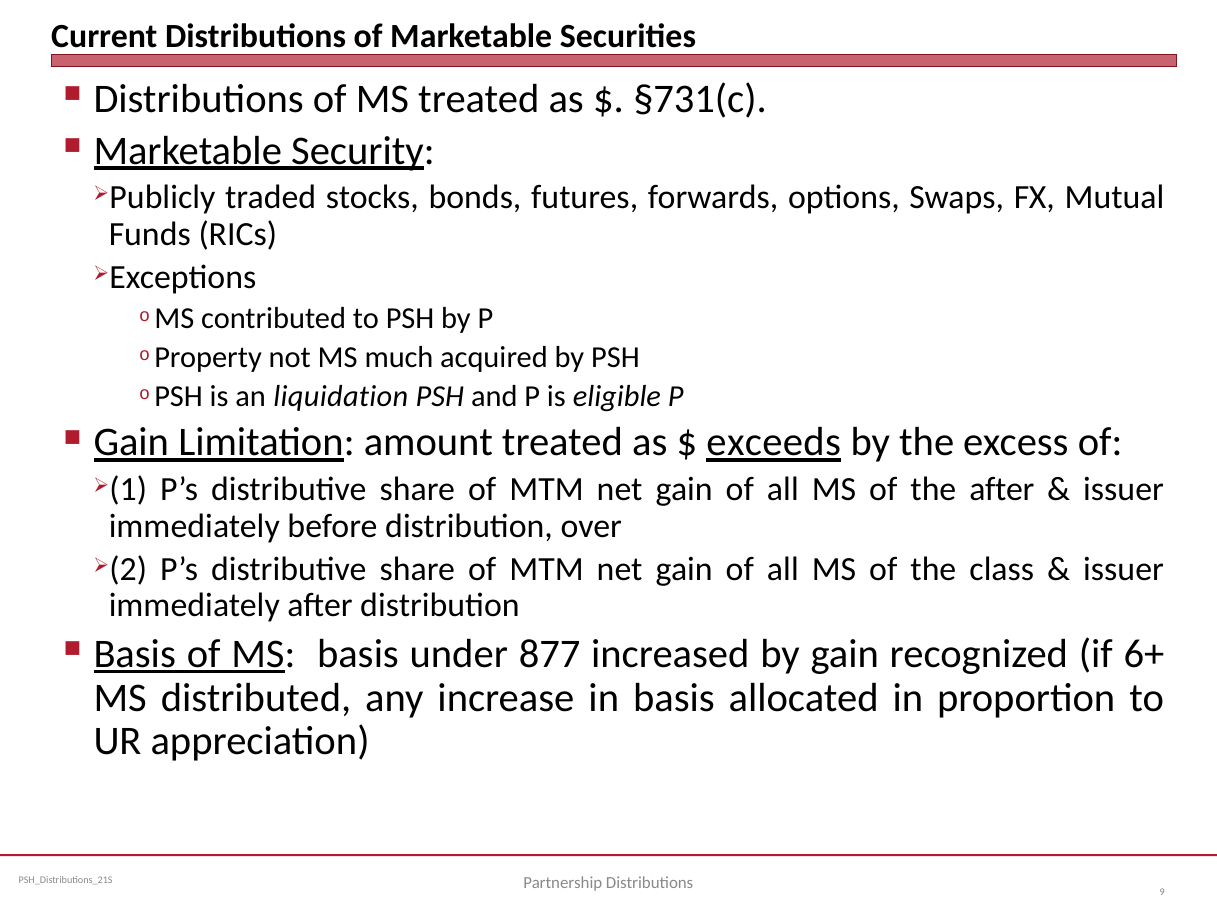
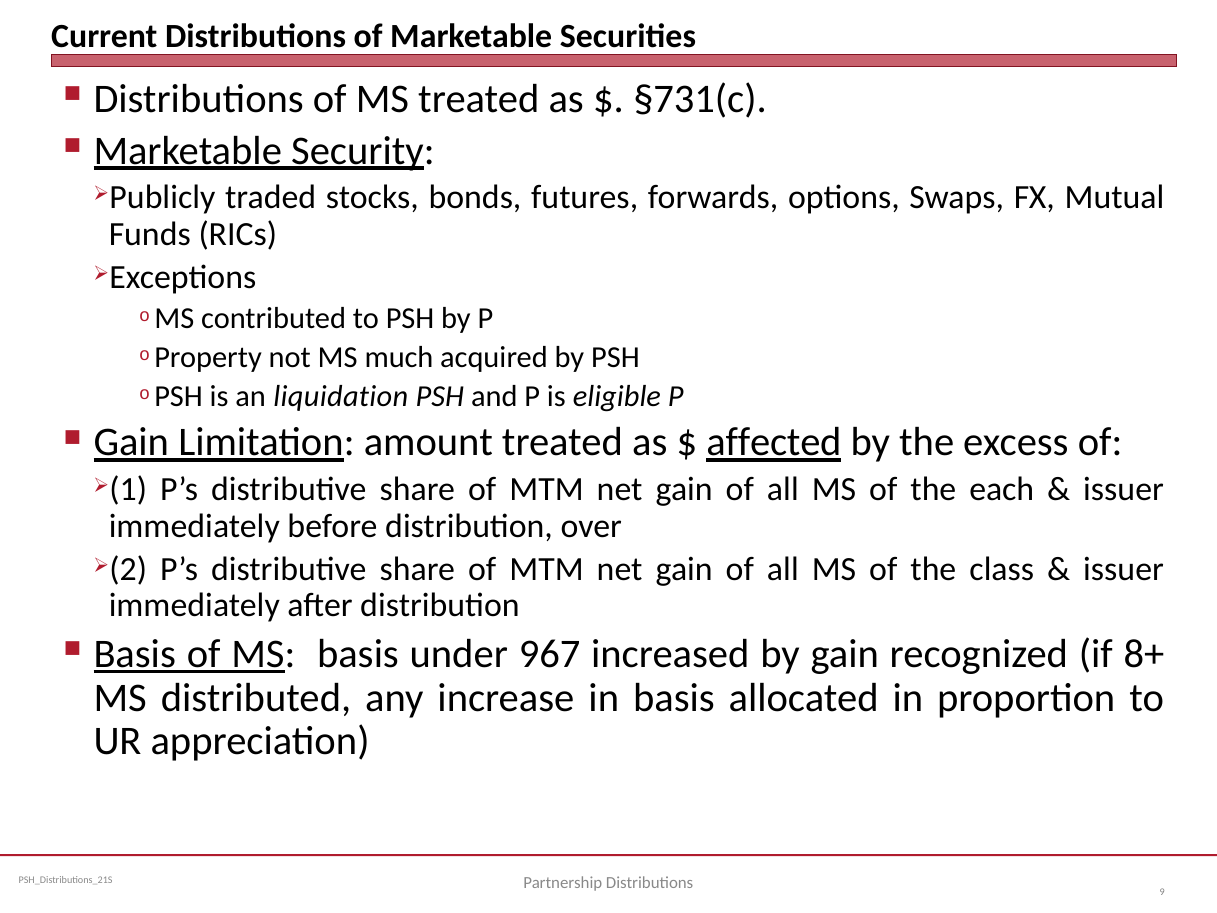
exceeds: exceeds -> affected (774, 442)
the after: after -> each (1002, 489)
877: 877 -> 967 (550, 654)
6+: 6+ -> 8+ (1144, 654)
